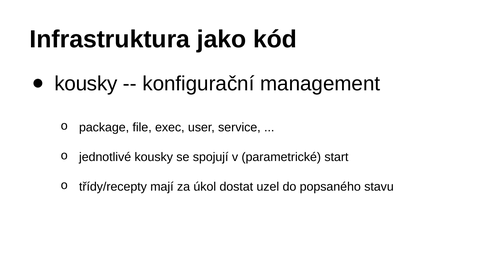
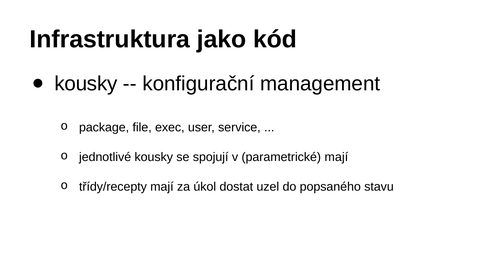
parametrické start: start -> mají (336, 157)
